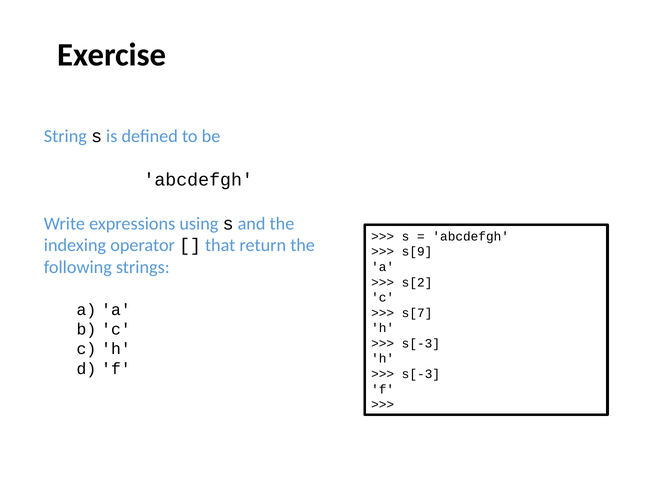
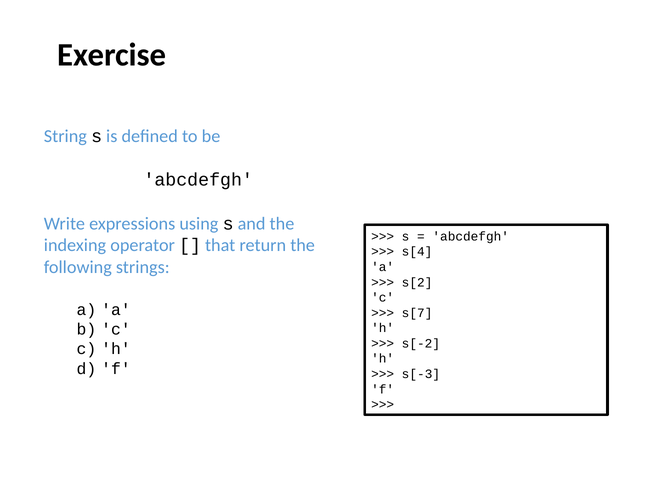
s[9: s[9 -> s[4 (417, 252)
s[-3: s[-3 -> s[-2 (421, 344)
